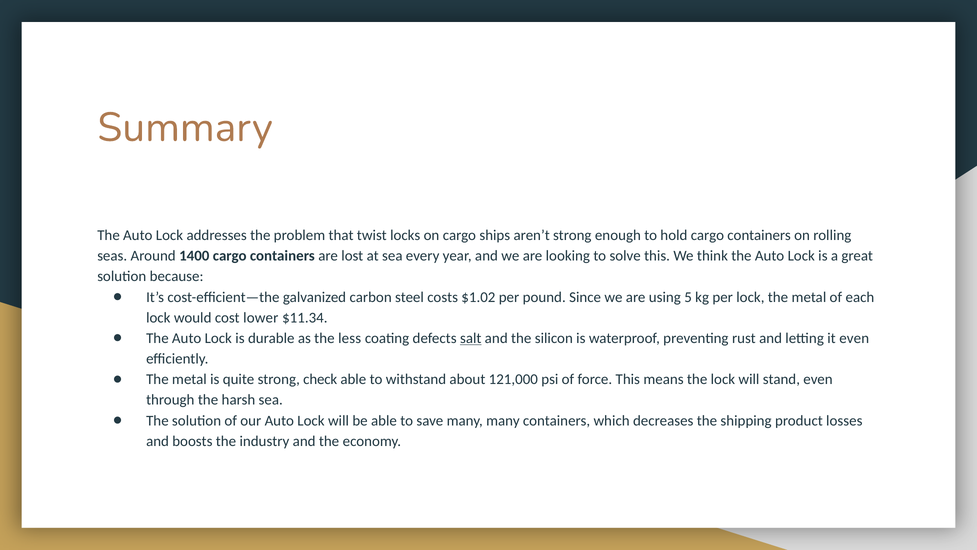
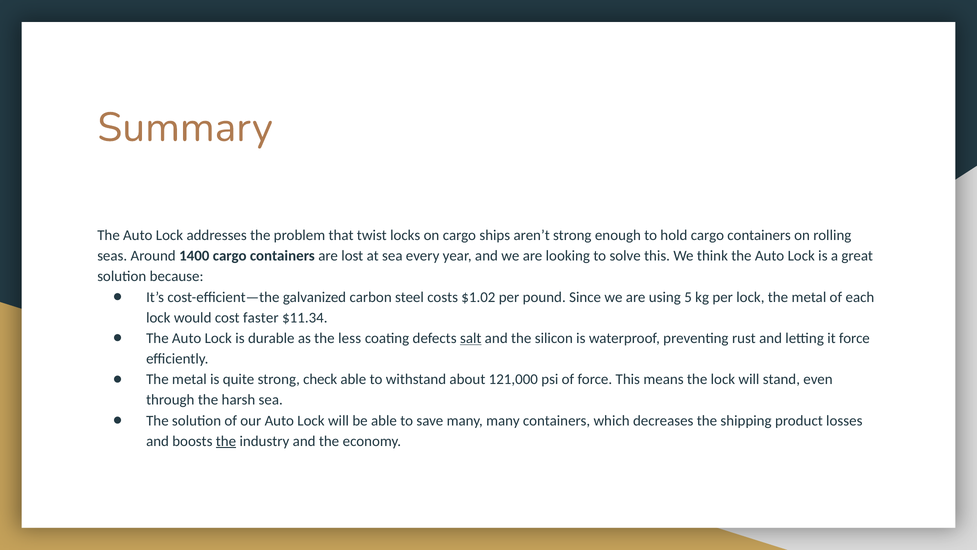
lower: lower -> faster (261, 317)
it even: even -> force (854, 338)
the underline: none -> present (226, 441)
